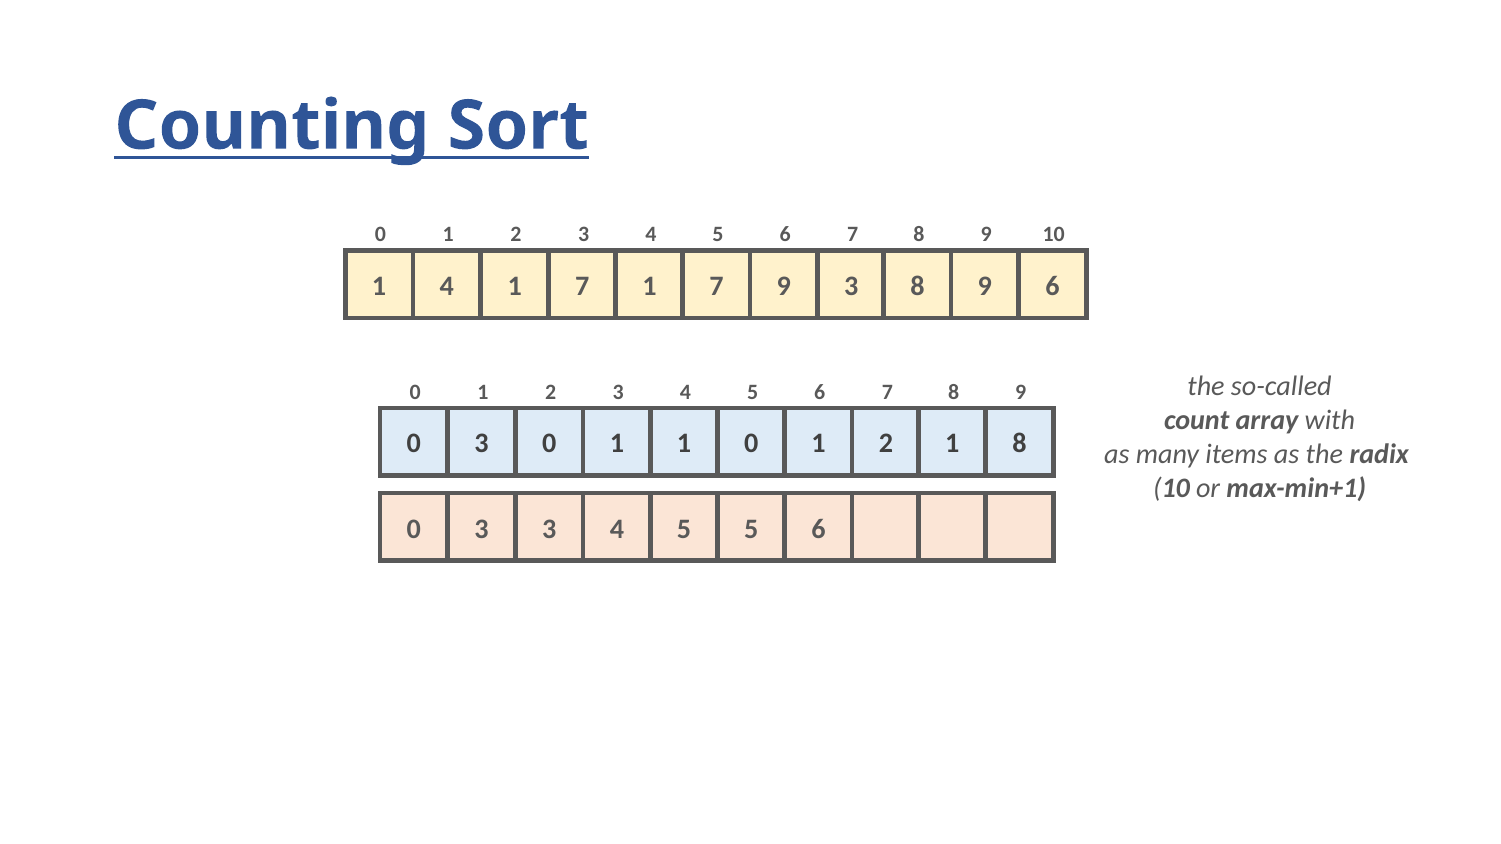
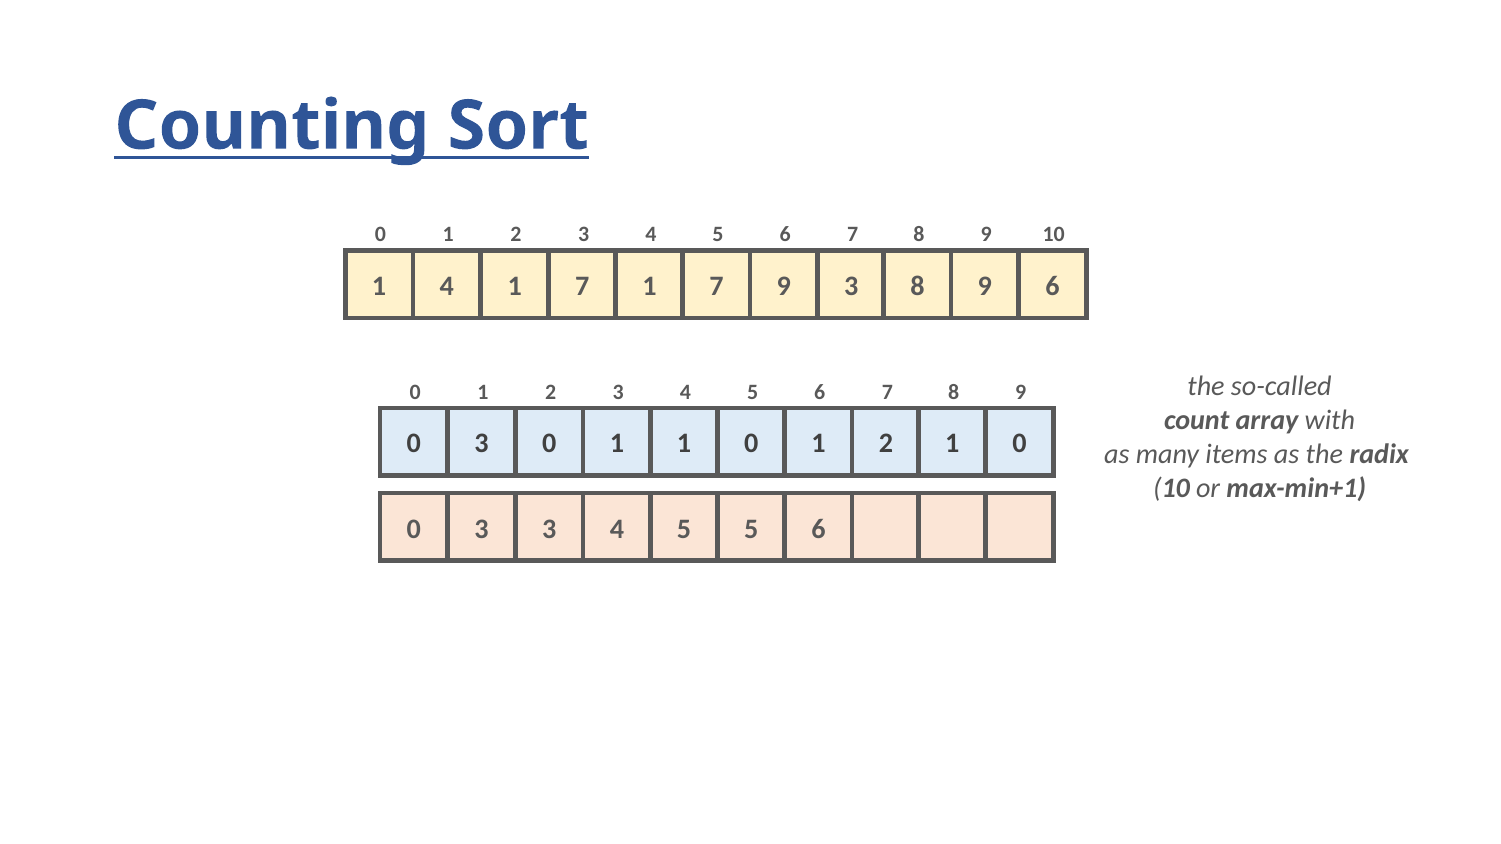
2 1 8: 8 -> 0 (1019, 444)
